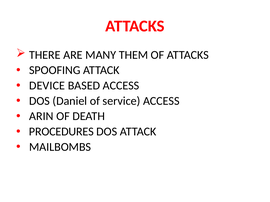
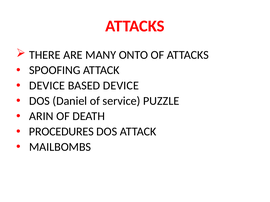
THEM: THEM -> ONTO (133, 55)
BASED ACCESS: ACCESS -> DEVICE (121, 86)
service ACCESS: ACCESS -> PUZZLE (161, 101)
